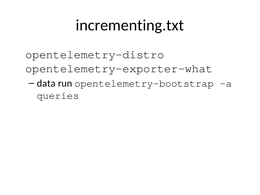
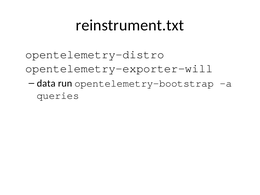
incrementing.txt: incrementing.txt -> reinstrument.txt (130, 25)
opentelemetry-exporter-what: opentelemetry-exporter-what -> opentelemetry-exporter-will (119, 68)
